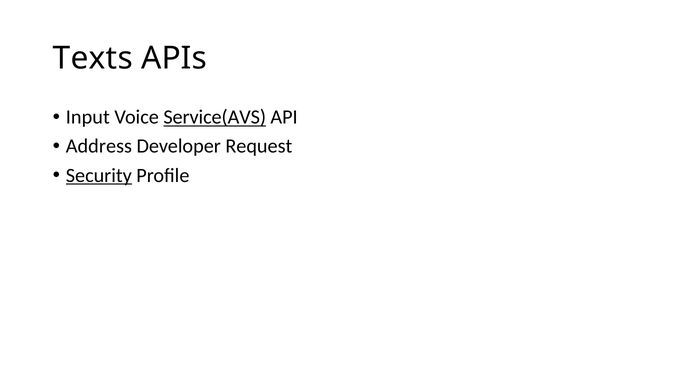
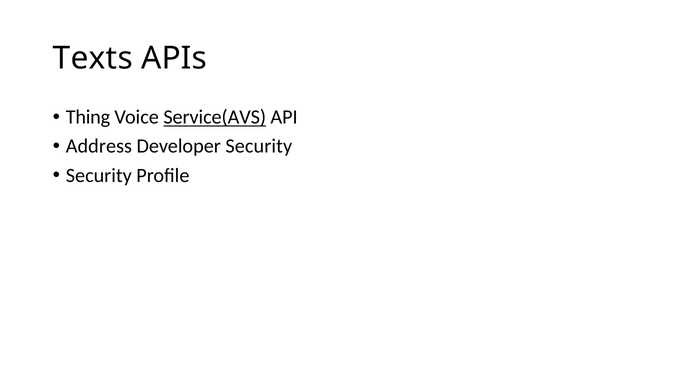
Input: Input -> Thing (88, 117)
Developer Request: Request -> Security (259, 146)
Security underline: present -> none (99, 175)
